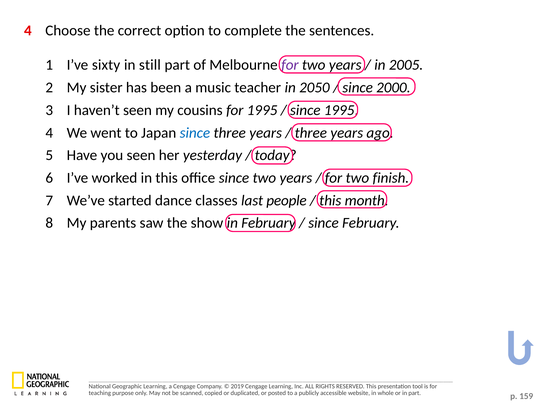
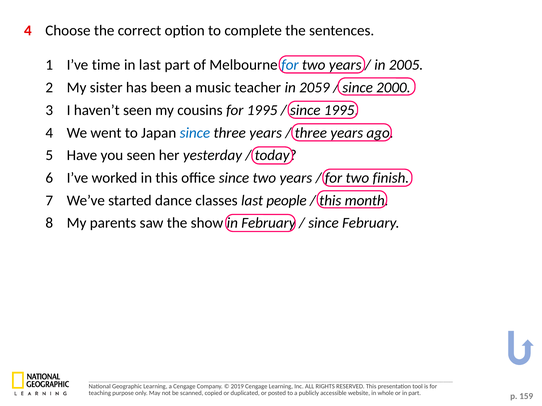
sixty: sixty -> time (106, 65)
in still: still -> last (150, 65)
for colour: purple -> blue (290, 65)
2050: 2050 -> 2059 (314, 88)
